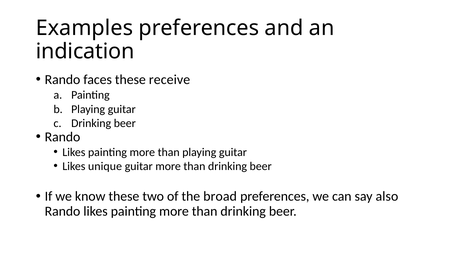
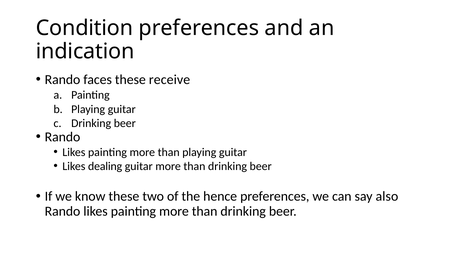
Examples: Examples -> Condition (85, 28)
unique: unique -> dealing (105, 166)
broad: broad -> hence (220, 196)
